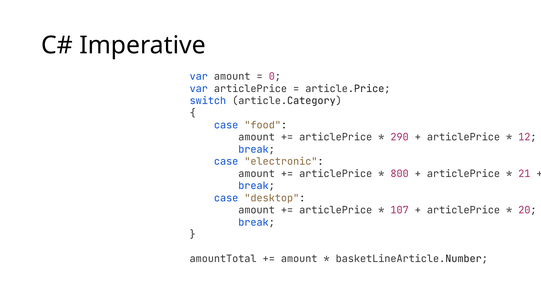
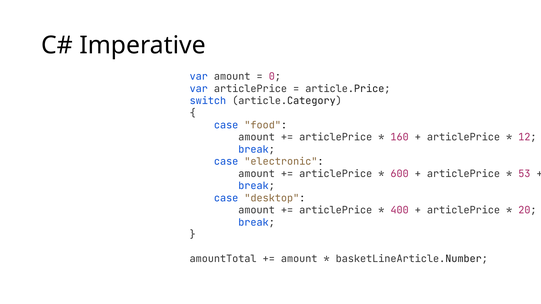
290: 290 -> 160 (400, 137)
800: 800 -> 600 (400, 174)
21: 21 -> 53 (524, 174)
107: 107 -> 400 (400, 210)
